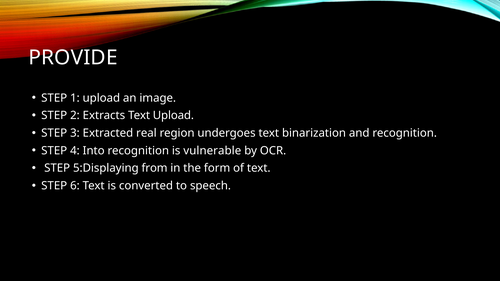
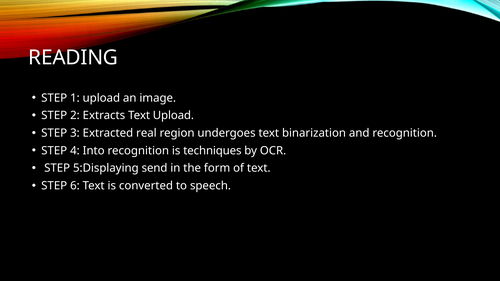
PROVIDE: PROVIDE -> READING (73, 58)
vulnerable: vulnerable -> techniques (212, 151)
from: from -> send (155, 168)
